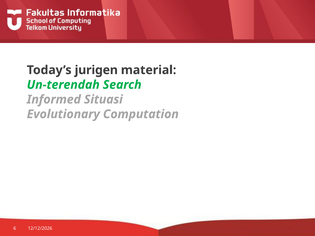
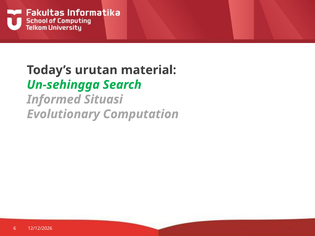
jurigen: jurigen -> urutan (96, 70)
Un-terendah: Un-terendah -> Un-sehingga (63, 85)
